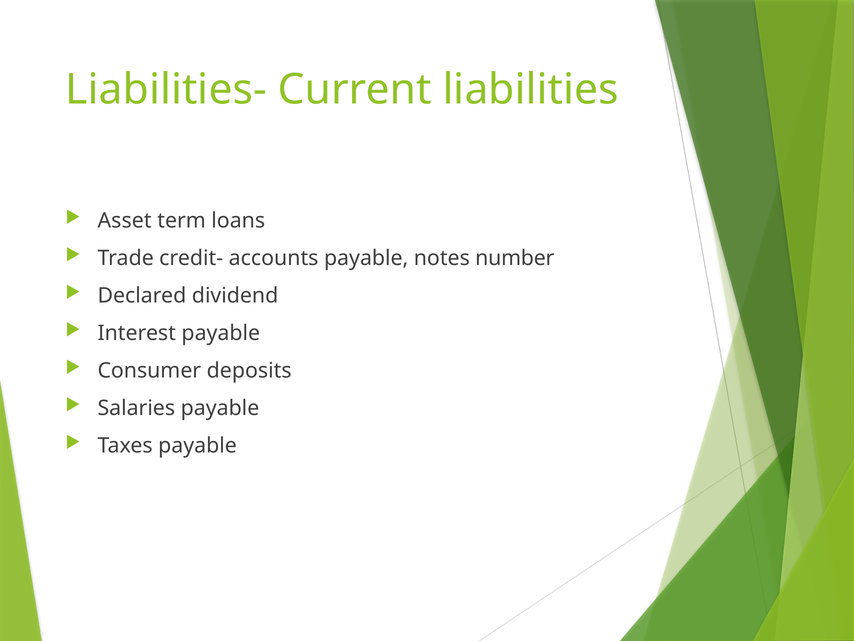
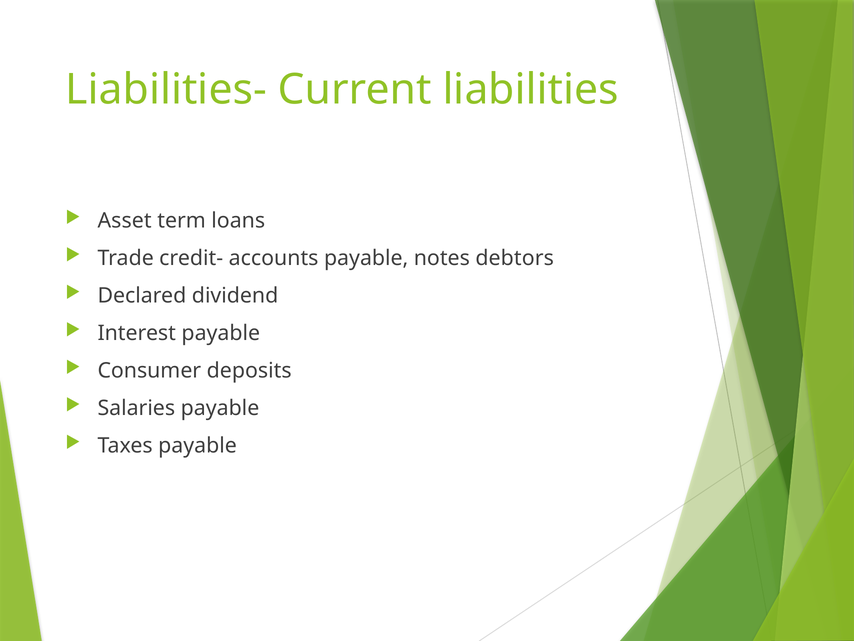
number: number -> debtors (515, 258)
